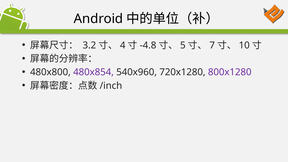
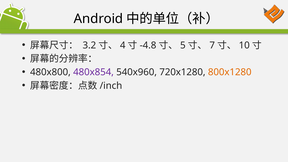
800x1280 colour: purple -> orange (230, 72)
